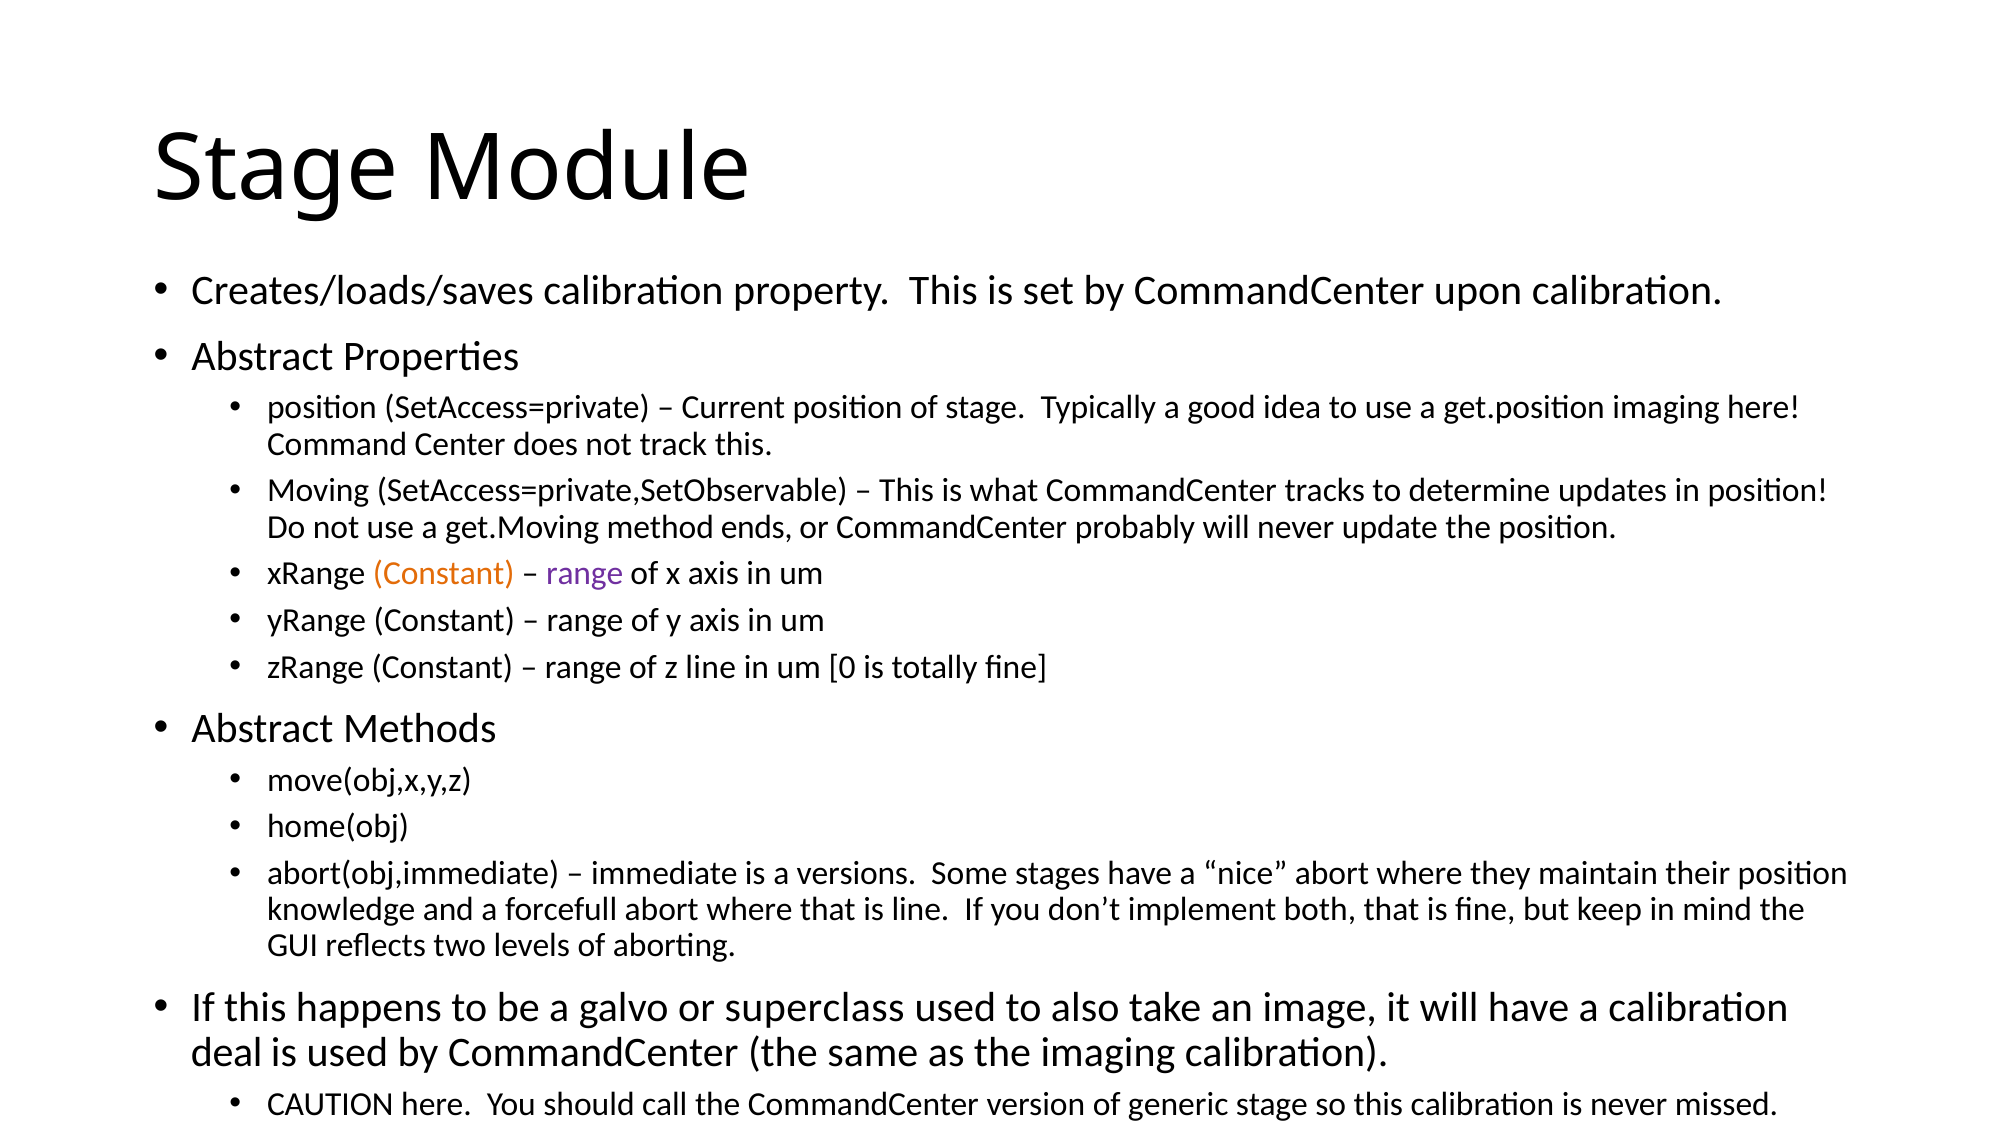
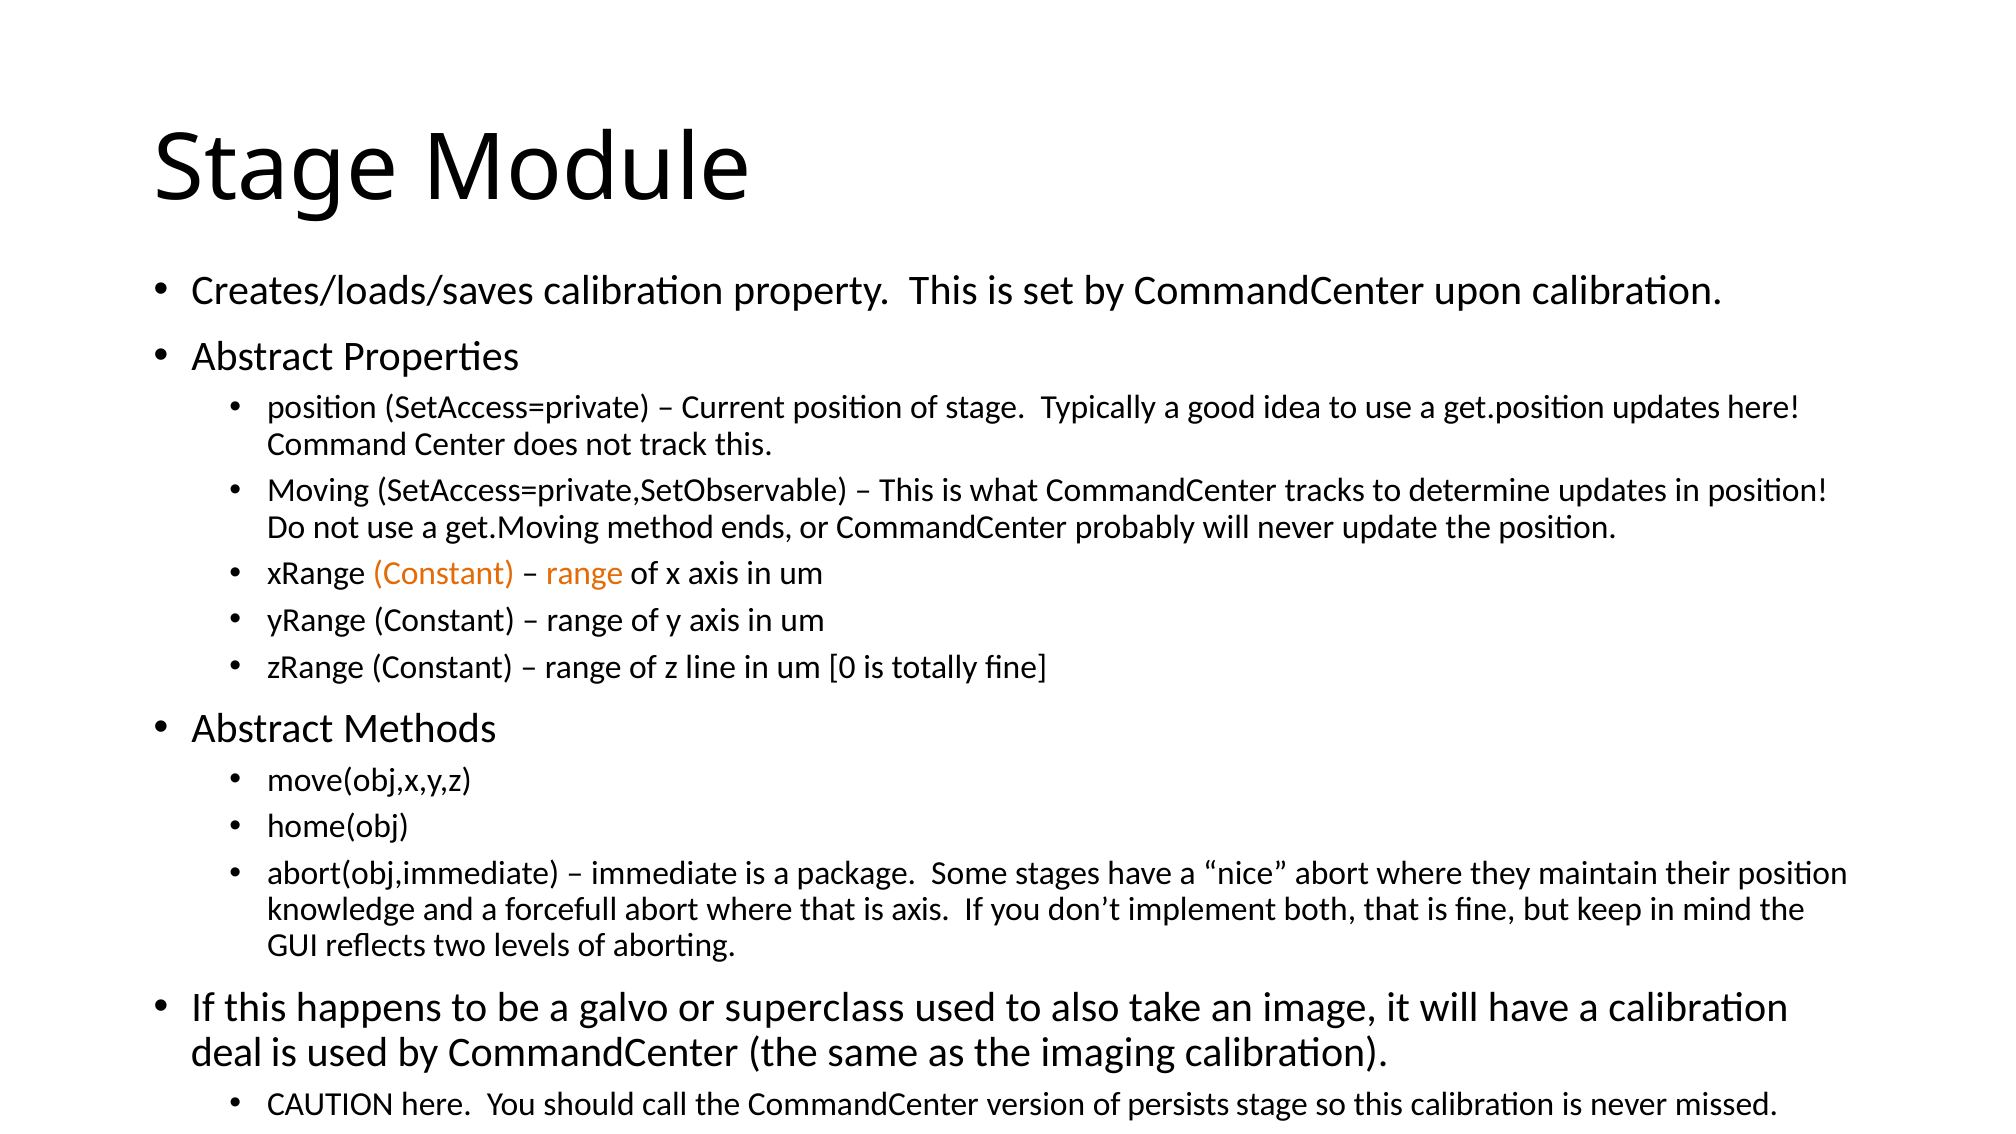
get.position imaging: imaging -> updates (1666, 408)
range colour: purple -> orange (585, 574)
versions: versions -> package (856, 873)
is line: line -> axis (921, 910)
generic: generic -> persists (1178, 1104)
